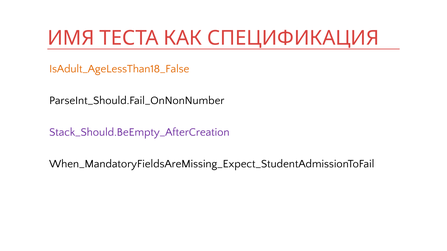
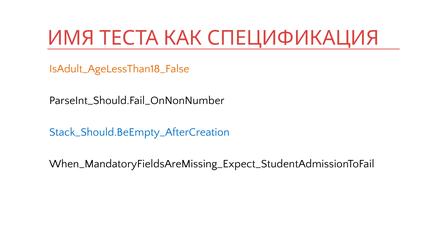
Stack_Should.BeEmpty_AfterCreation colour: purple -> blue (139, 132)
